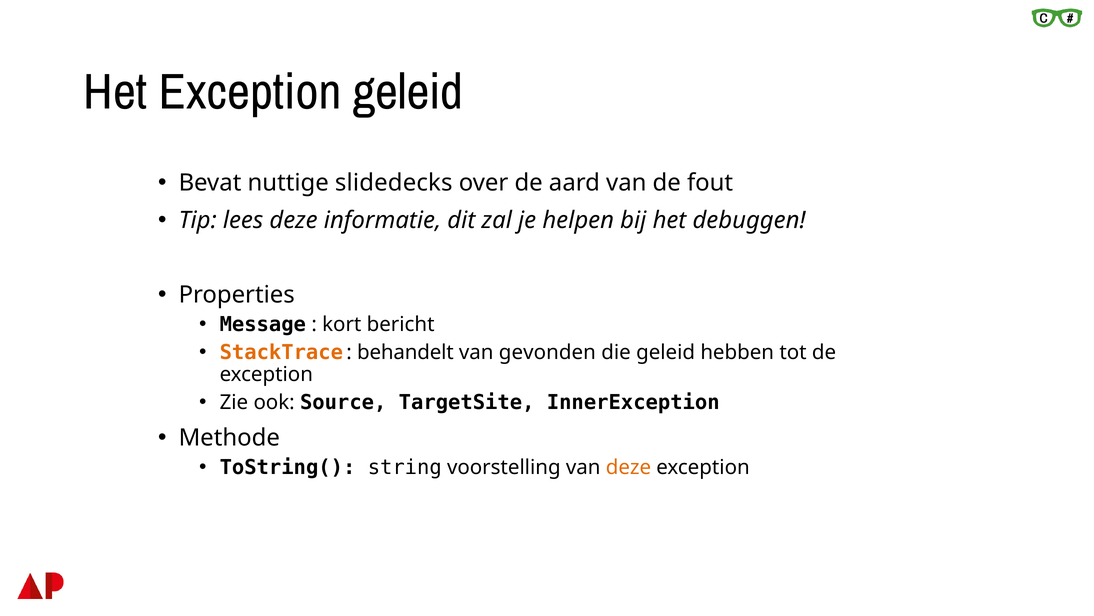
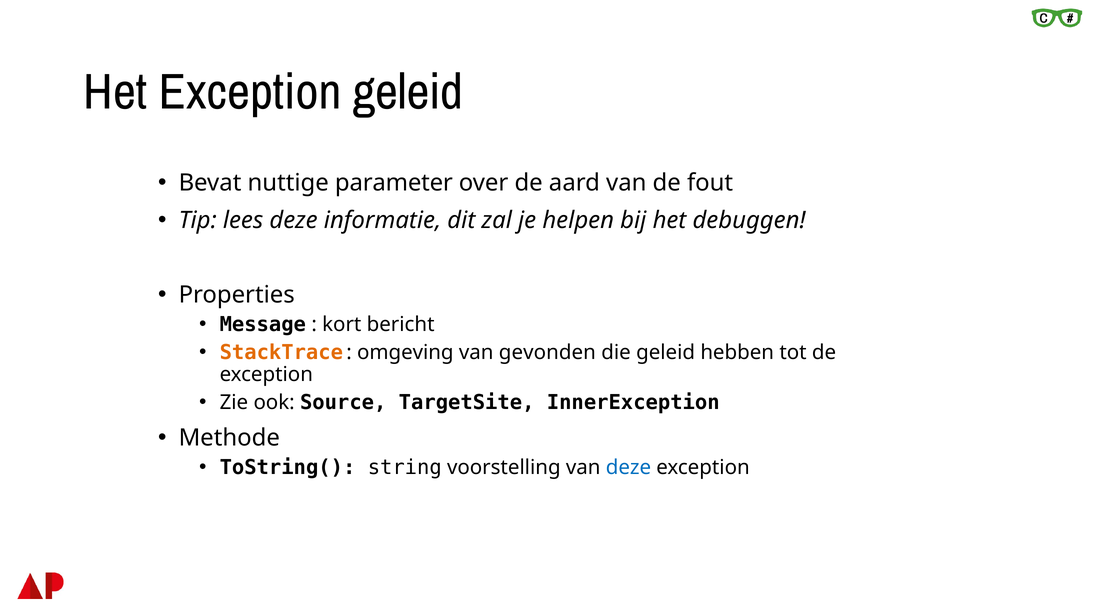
slidedecks: slidedecks -> parameter (394, 183)
behandelt: behandelt -> omgeving (405, 352)
deze colour: orange -> blue (628, 467)
